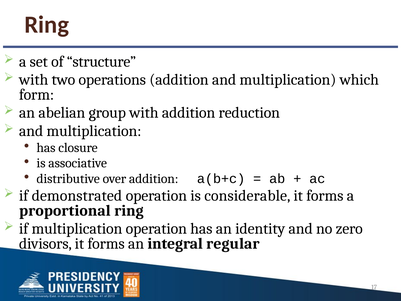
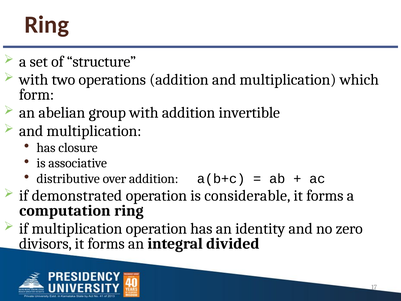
reduction: reduction -> invertible (249, 113)
proportional: proportional -> computation (65, 210)
regular: regular -> divided (233, 244)
